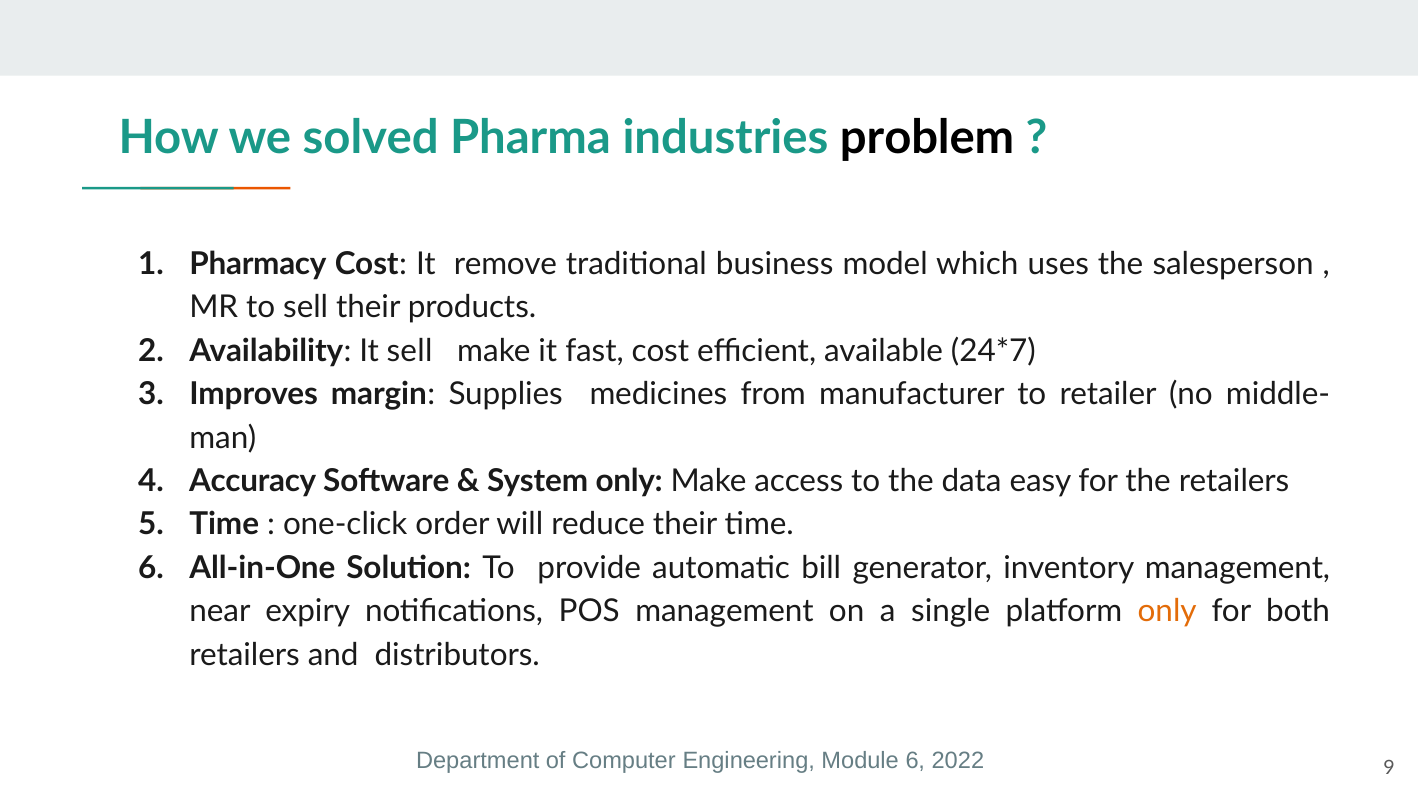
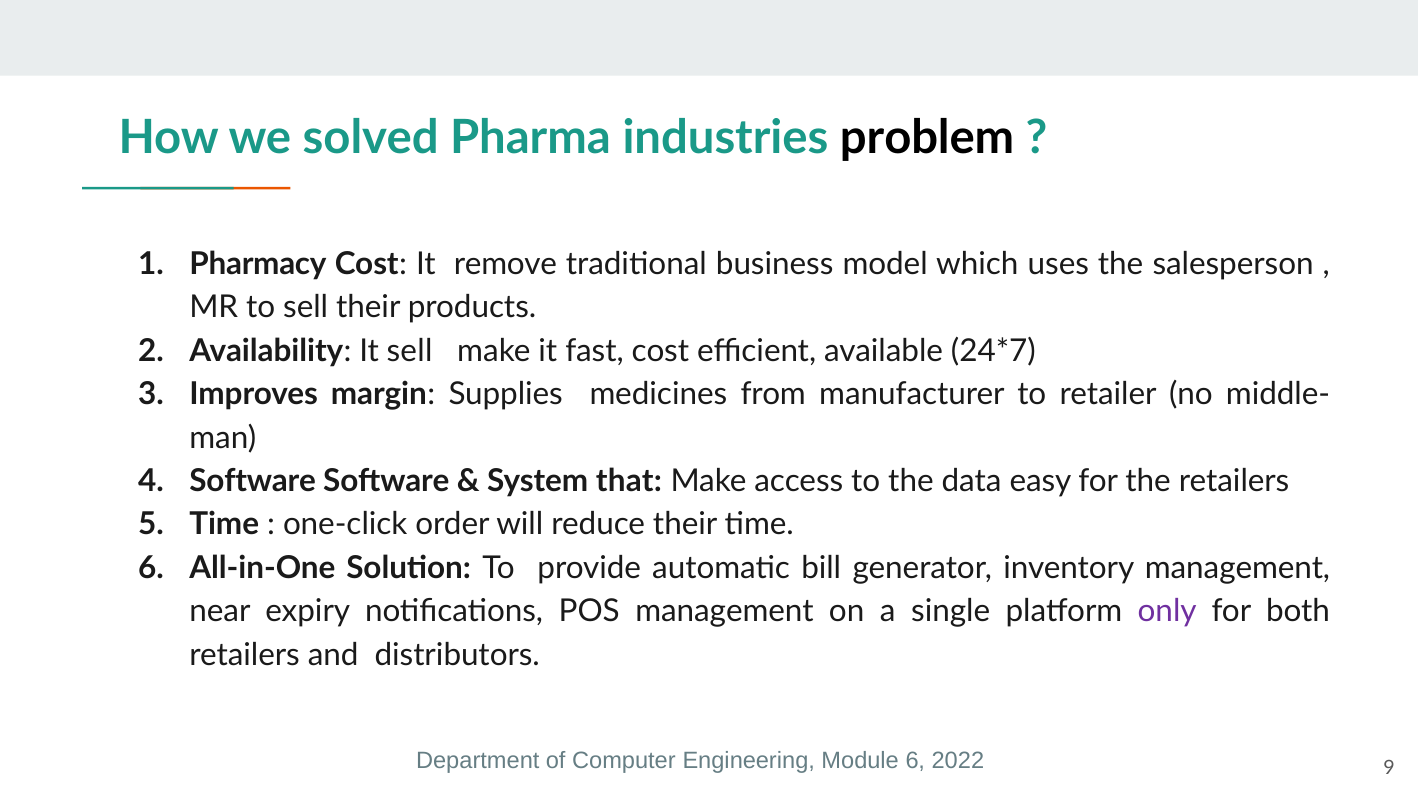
Accuracy: Accuracy -> Software (253, 482)
System only: only -> that (629, 482)
only colour: orange -> purple (1167, 612)
